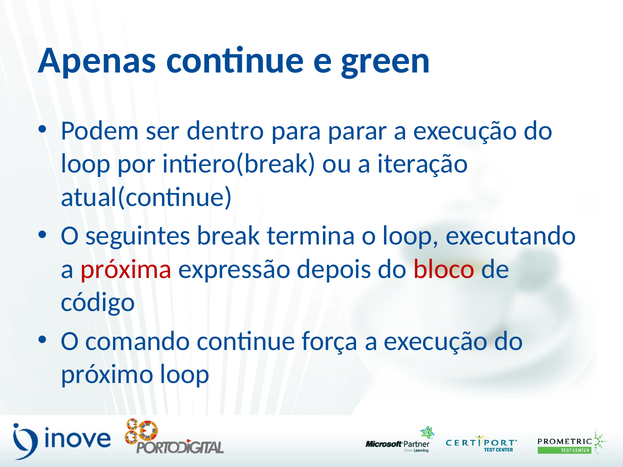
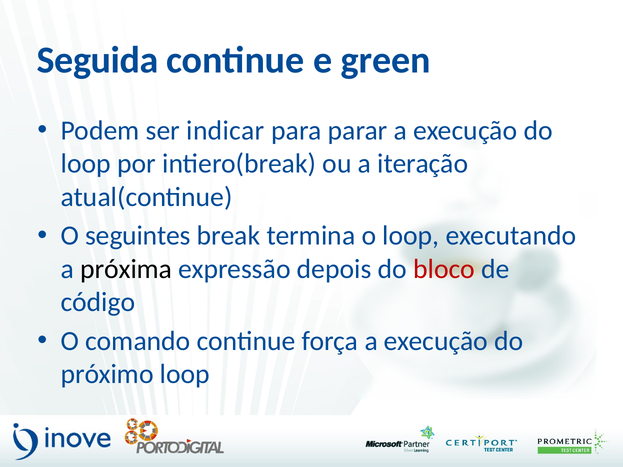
Apenas: Apenas -> Seguida (98, 60)
dentro: dentro -> indicar (225, 131)
próxima colour: red -> black (126, 269)
